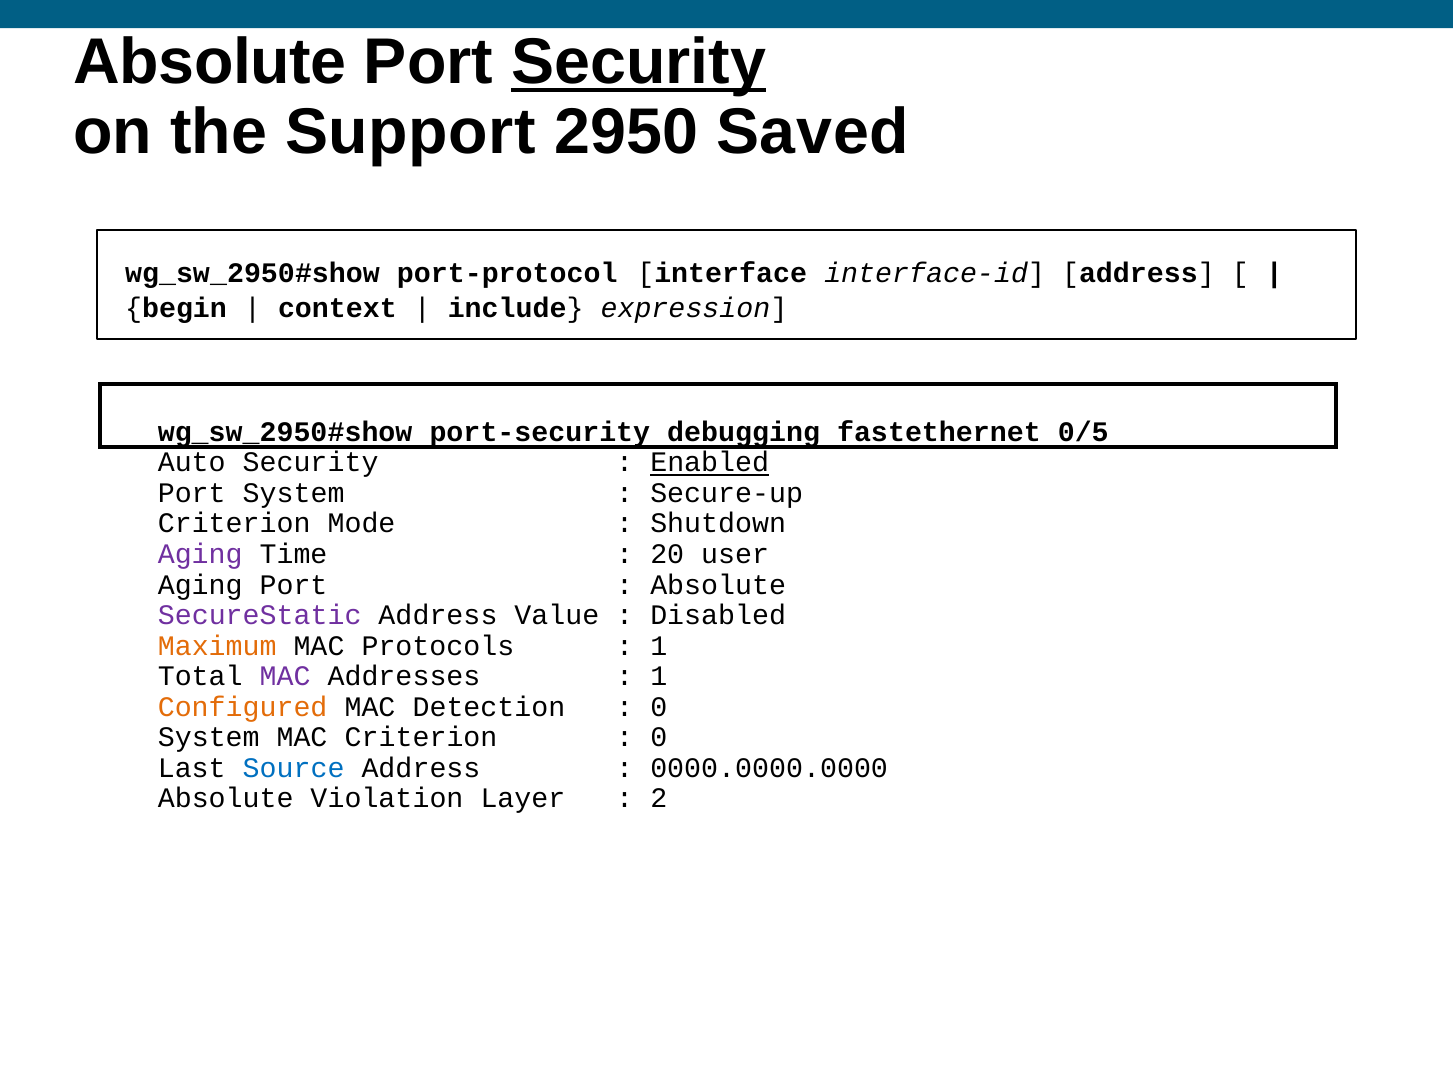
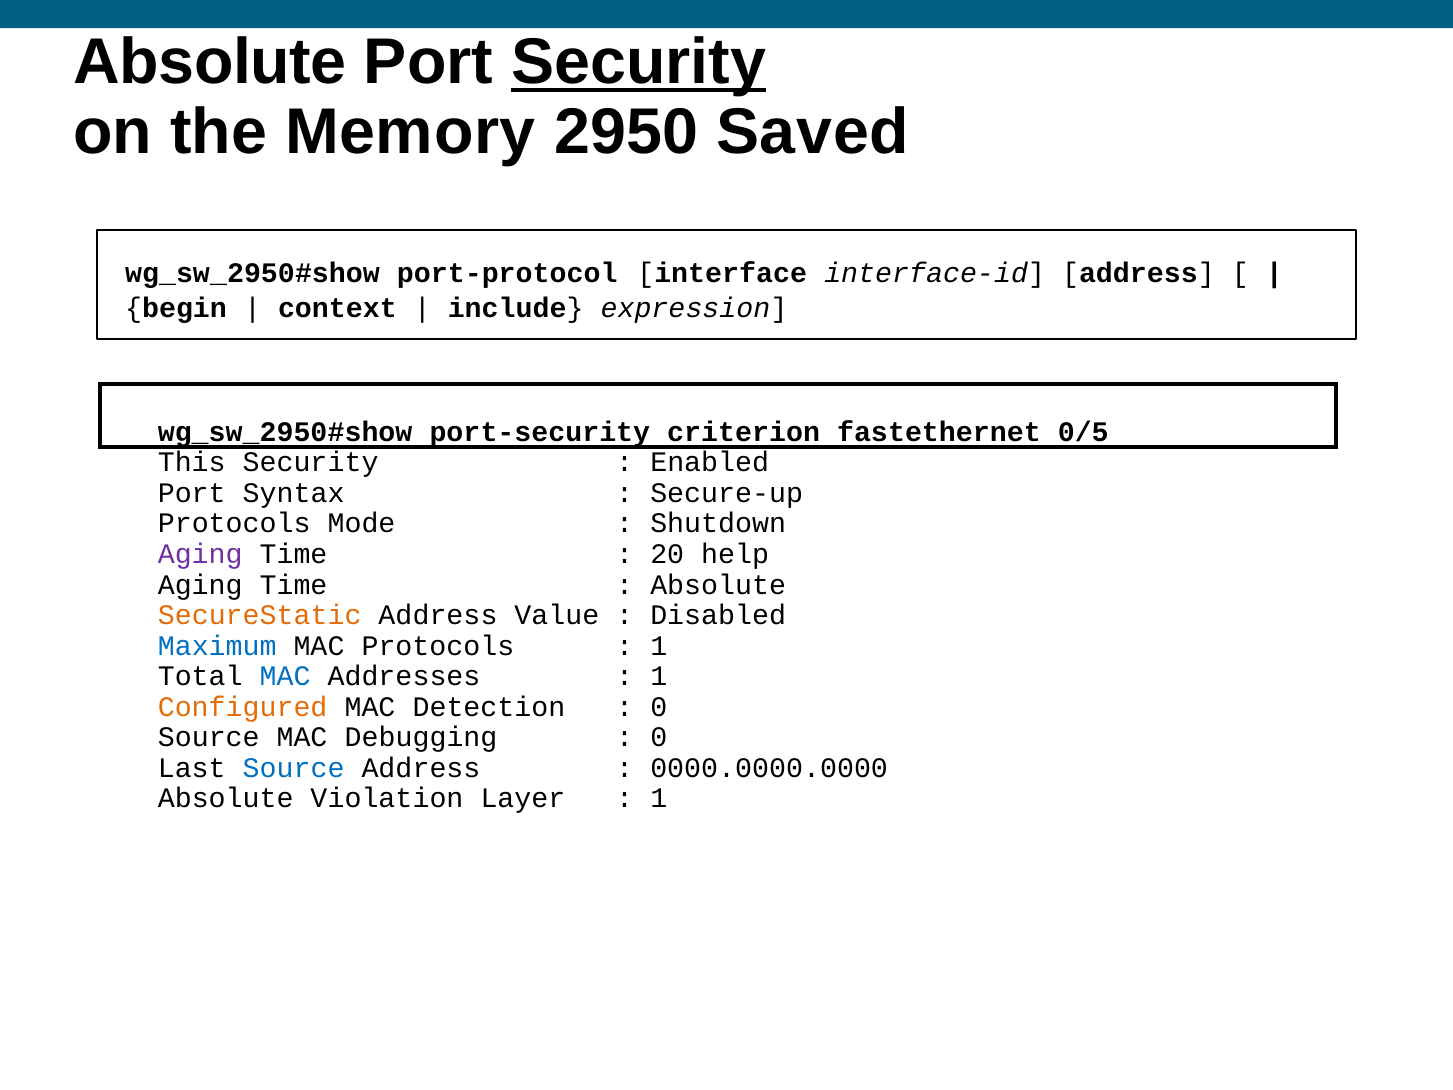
Support: Support -> Memory (410, 132)
debugging: debugging -> criterion (744, 432)
Auto: Auto -> This (192, 462)
Enabled underline: present -> none (710, 462)
Port System: System -> Syntax (294, 493)
Criterion: Criterion -> Protocols (234, 524)
user: user -> help (735, 554)
Port: Port -> Time (294, 585)
SecureStatic colour: purple -> orange (260, 615)
Maximum colour: orange -> blue (217, 646)
MAC colour: purple -> blue (285, 676)
System: System -> Source (209, 737)
MAC Criterion: Criterion -> Debugging (421, 737)
2: 2 -> 1 (659, 798)
